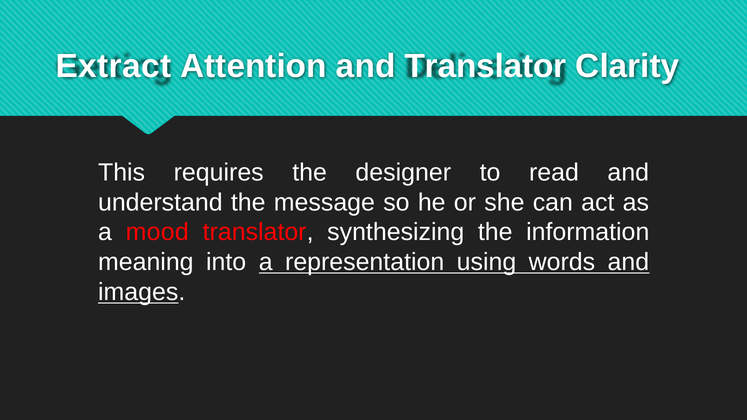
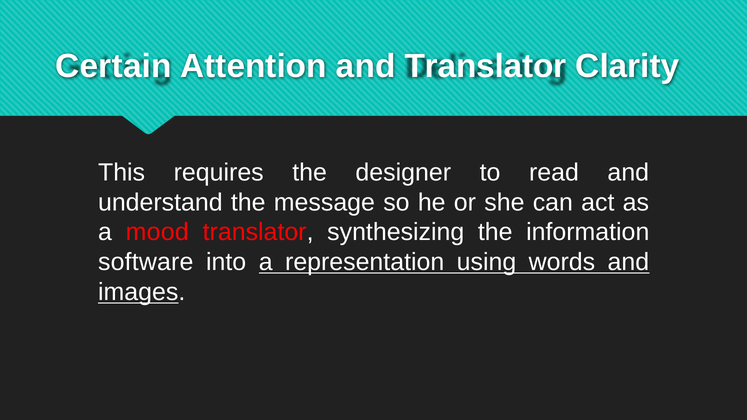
Extract: Extract -> Certain (114, 66)
meaning: meaning -> software (146, 262)
